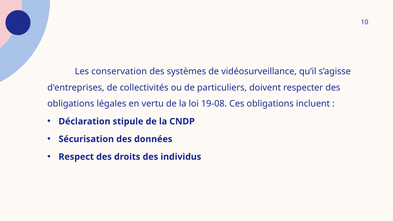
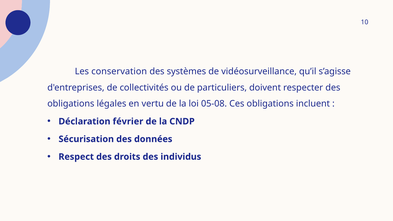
19-08: 19-08 -> 05-08 (214, 104)
stipule: stipule -> février (128, 121)
